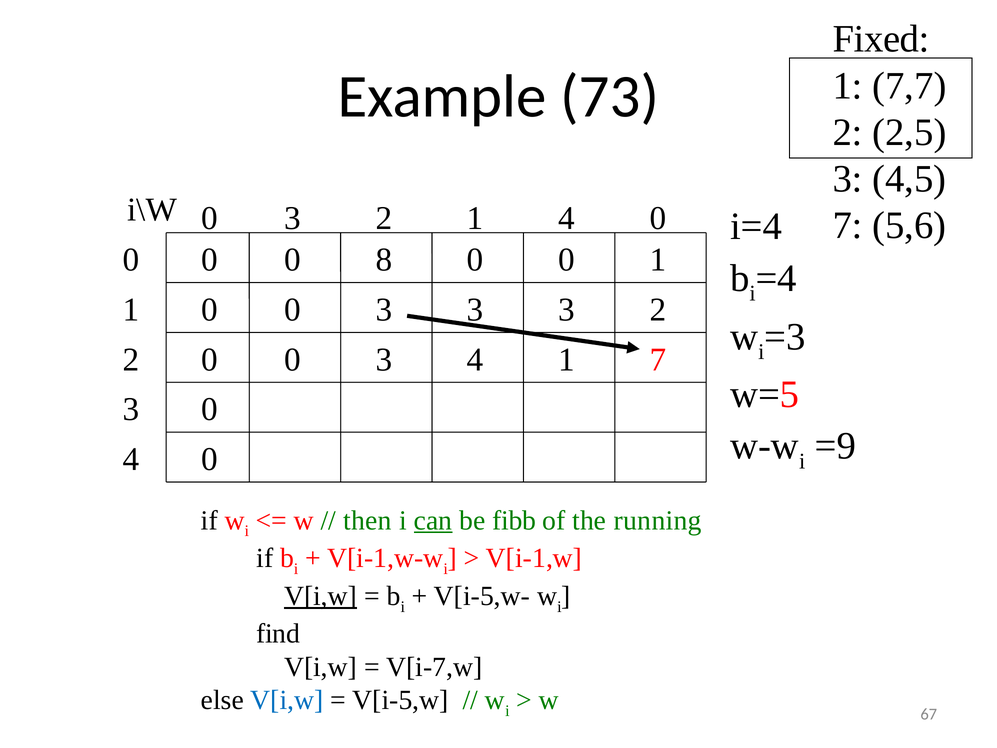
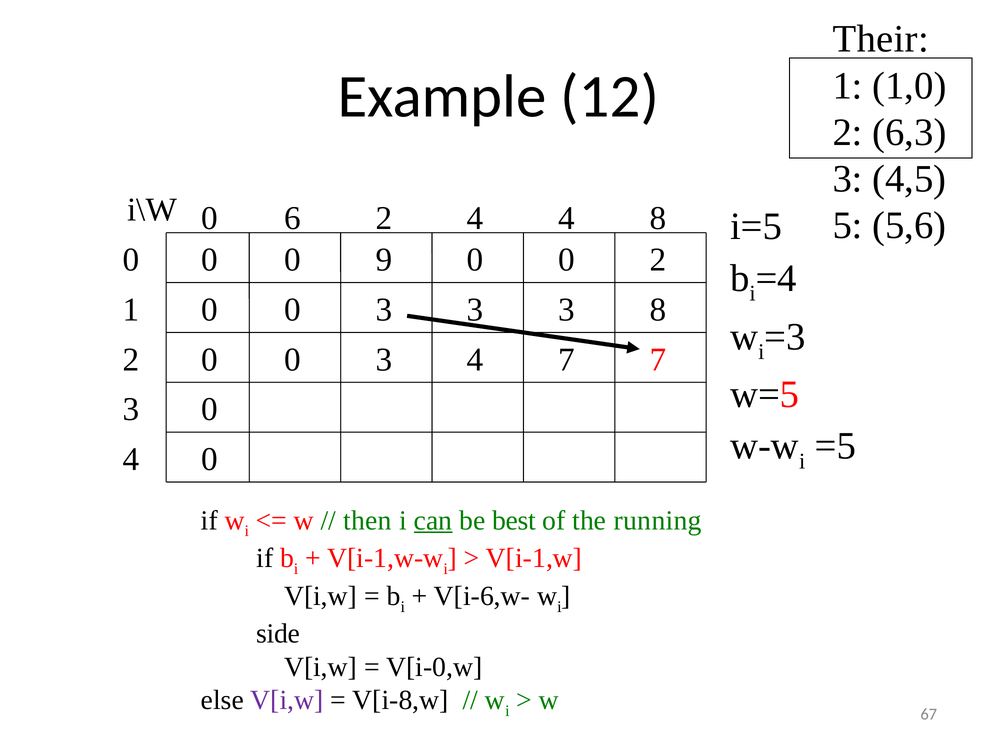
Fixed: Fixed -> Their (881, 39)
7,7: 7,7 -> 1,0 (909, 86)
73: 73 -> 12 (610, 97)
2,5: 2,5 -> 6,3 (909, 132)
i=4: i=4 -> i=5 (756, 227)
0 3: 3 -> 6 (292, 218)
2 1: 1 -> 4 (475, 218)
4 0: 0 -> 8 (658, 218)
7: 7 -> 5 (848, 225)
8: 8 -> 9 (384, 260)
1: 1 -> 2 (658, 260)
2: 2 -> 8 (658, 310)
4 1: 1 -> 7 (567, 359)
=9: =9 -> =5 (835, 446)
fibb: fibb -> best (514, 520)
V[i,w underline: present -> none (321, 596)
V[i-5,w-: V[i-5,w- -> V[i-6,w- (482, 596)
find: find -> side (278, 634)
V[i-7,w: V[i-7,w -> V[i-0,w (434, 667)
V[i,w colour: blue -> purple (287, 700)
V[i-5,w: V[i-5,w -> V[i-8,w (401, 700)
